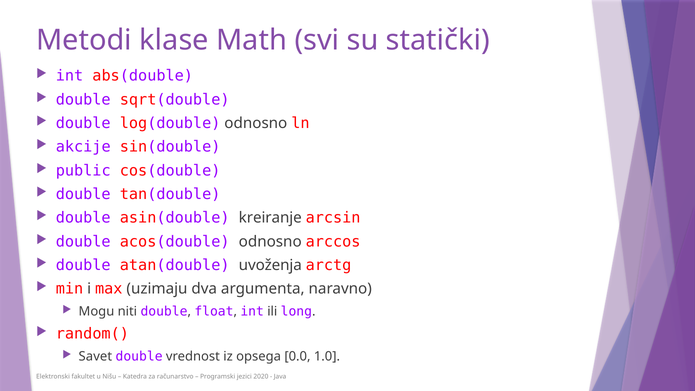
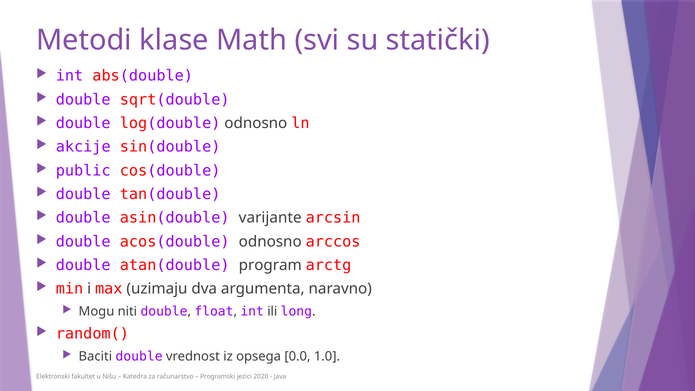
kreiranje: kreiranje -> varijante (270, 218)
uvoženja: uvoženja -> program (270, 265)
Savet: Savet -> Baciti (95, 356)
